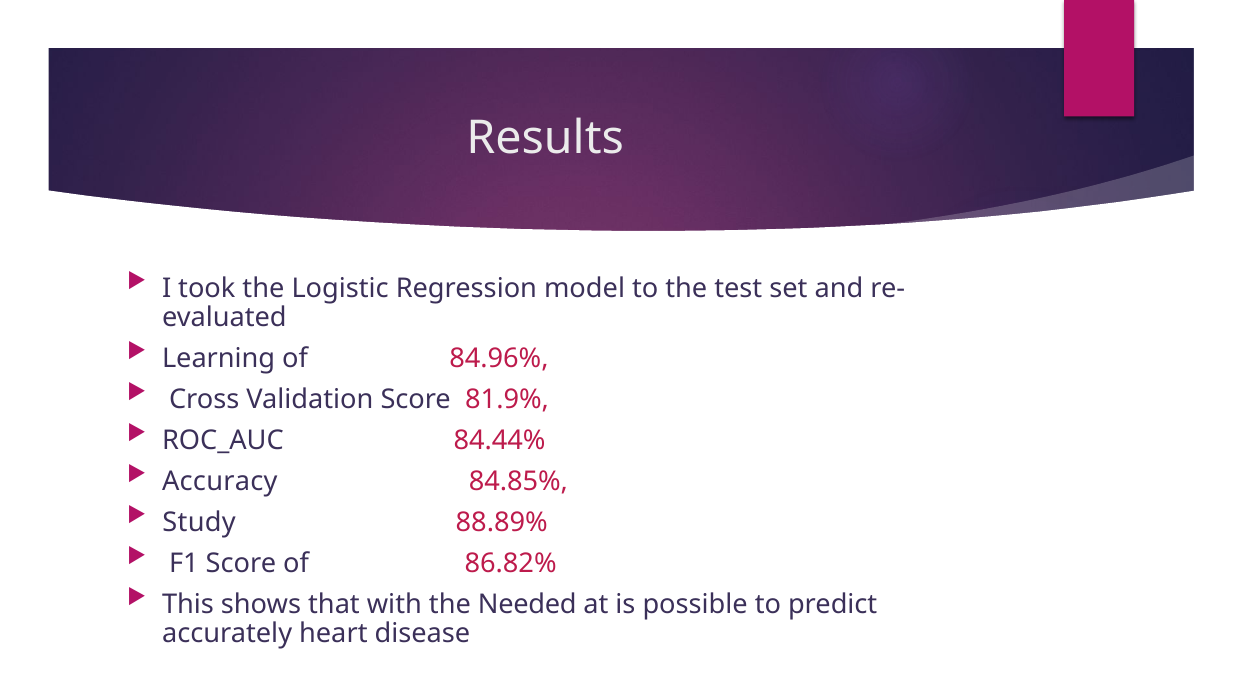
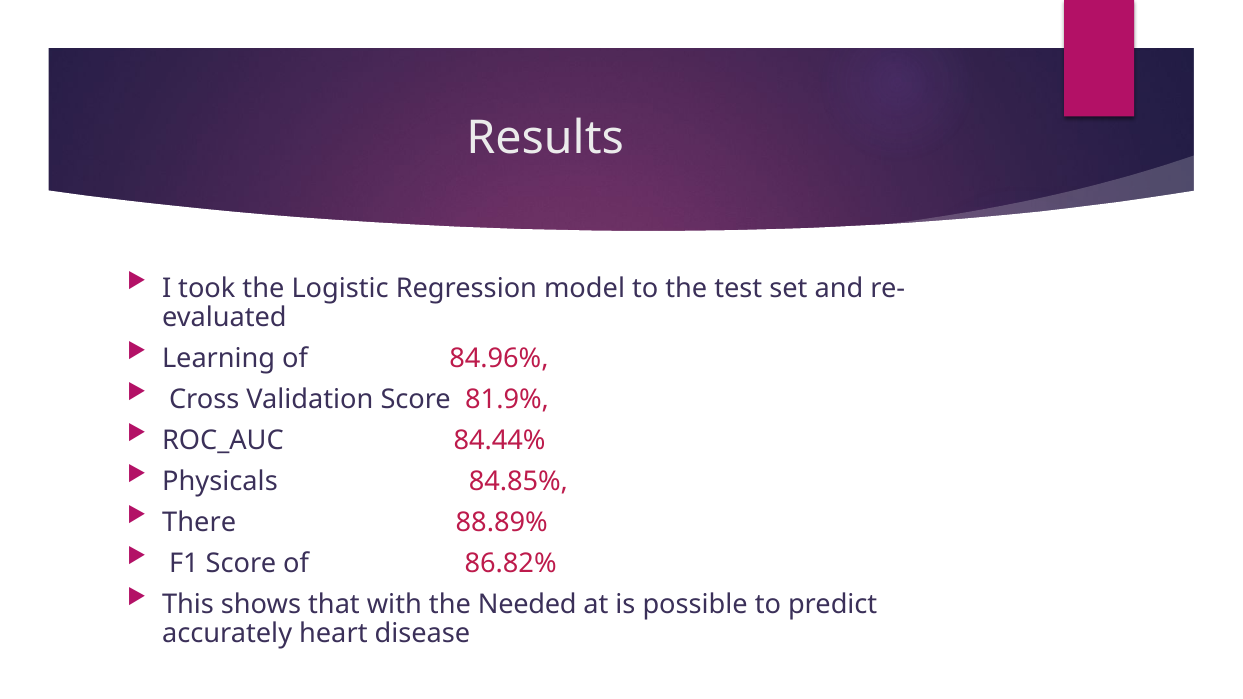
Accuracy: Accuracy -> Physicals (220, 482)
Study: Study -> There (199, 523)
